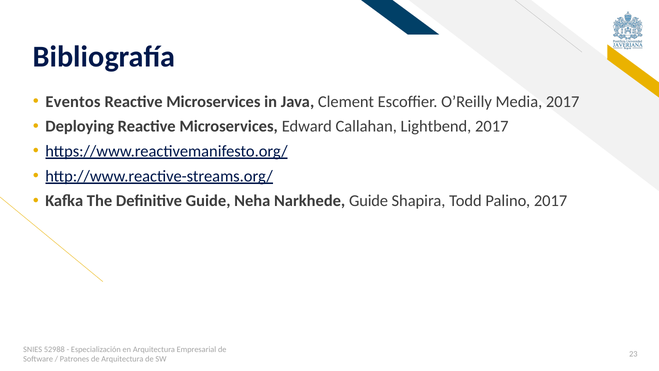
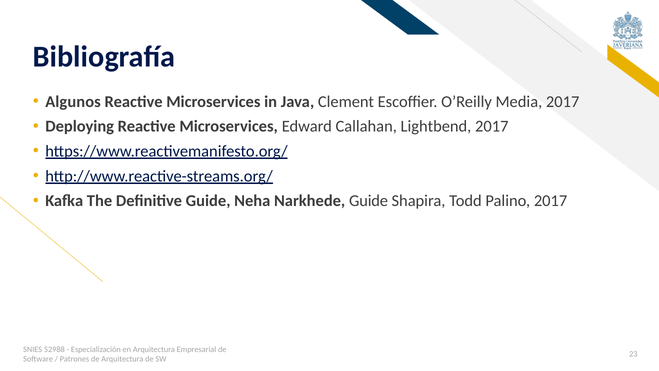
Eventos: Eventos -> Algunos (73, 102)
